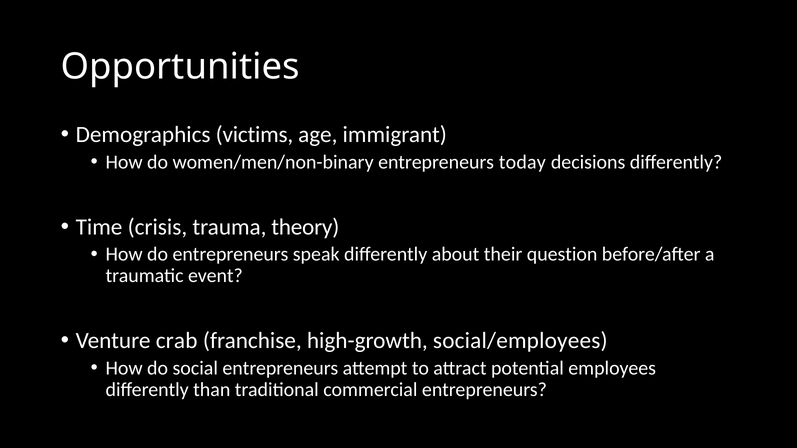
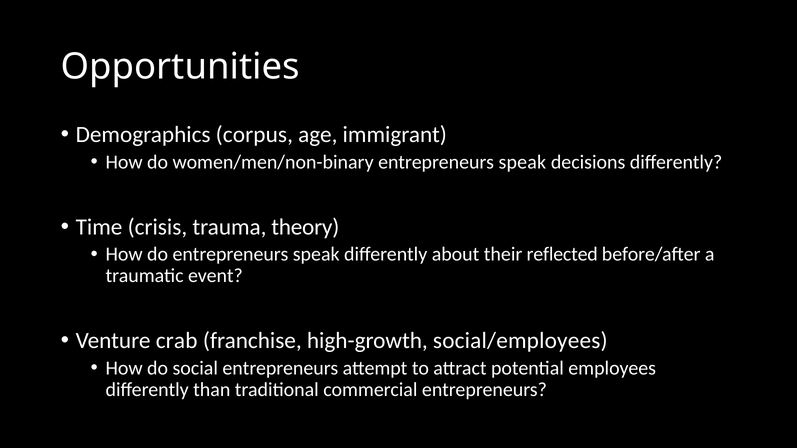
victims: victims -> corpus (254, 135)
women/men/non-binary entrepreneurs today: today -> speak (522, 162)
question: question -> reflected (562, 255)
